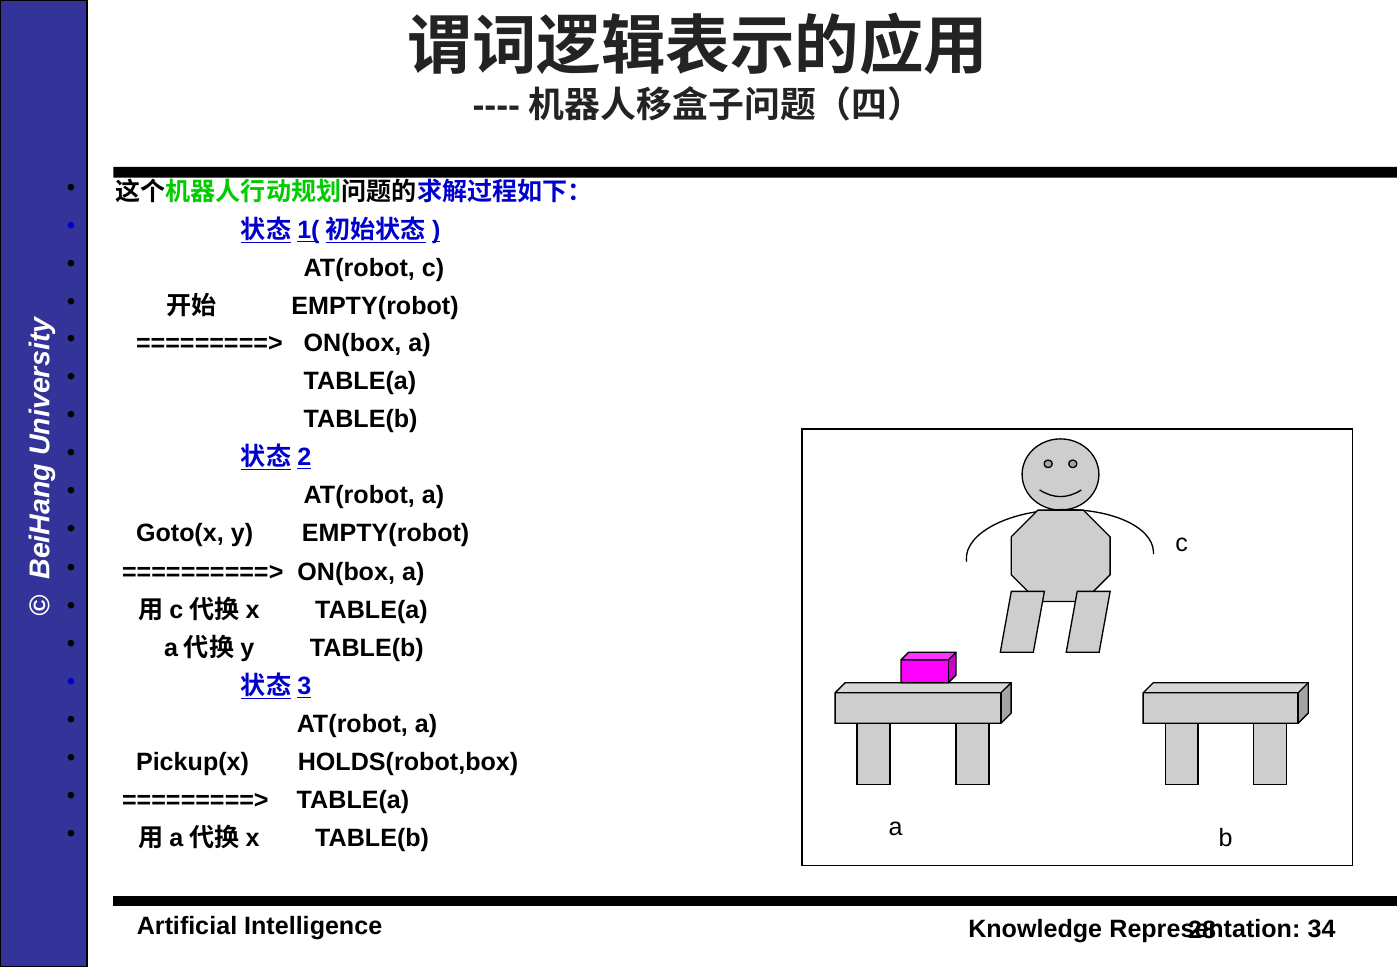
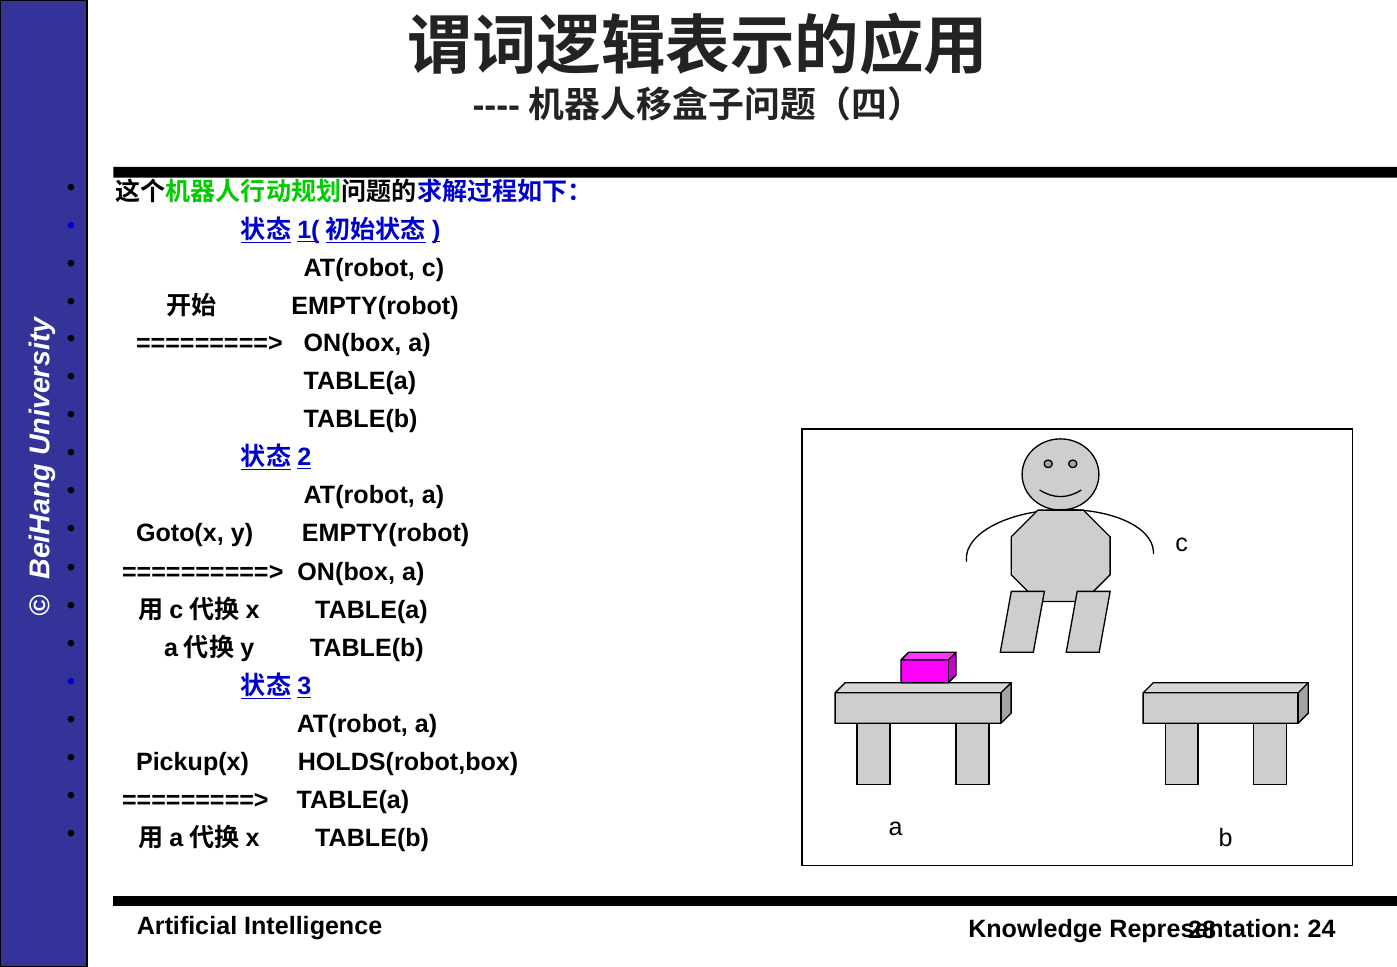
34: 34 -> 24 (1322, 929)
